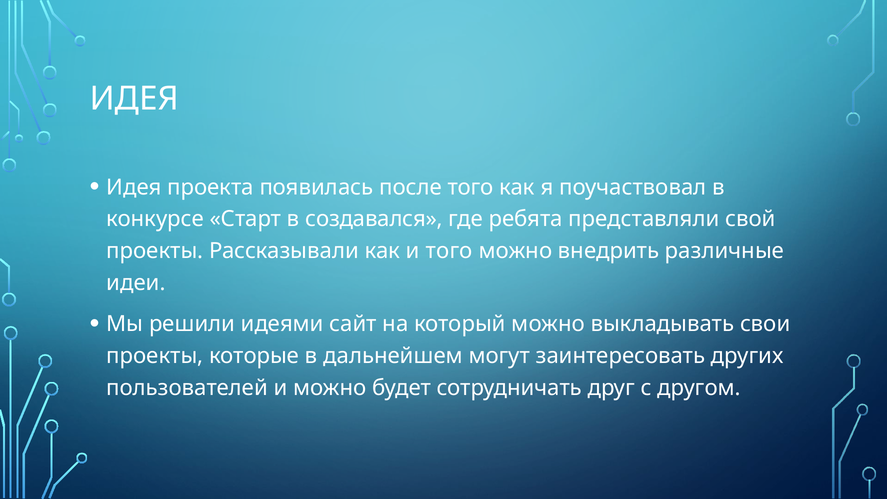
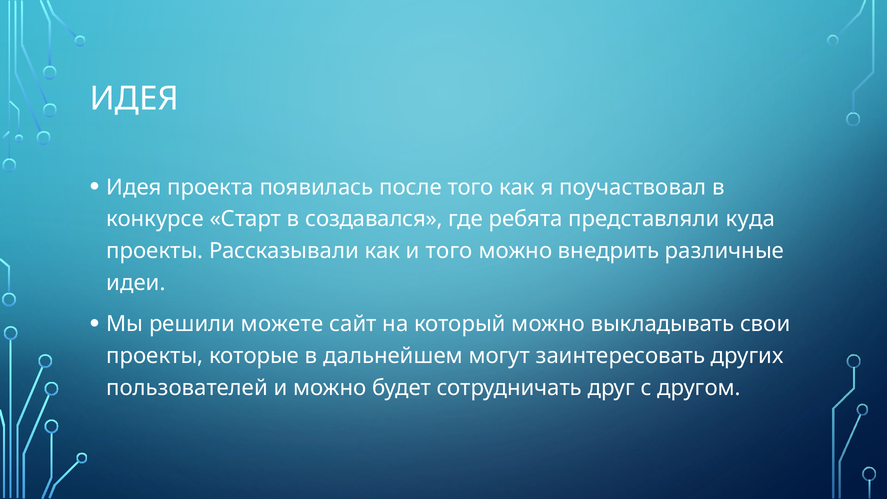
свой: свой -> куда (750, 219)
идеями: идеями -> можете (282, 324)
